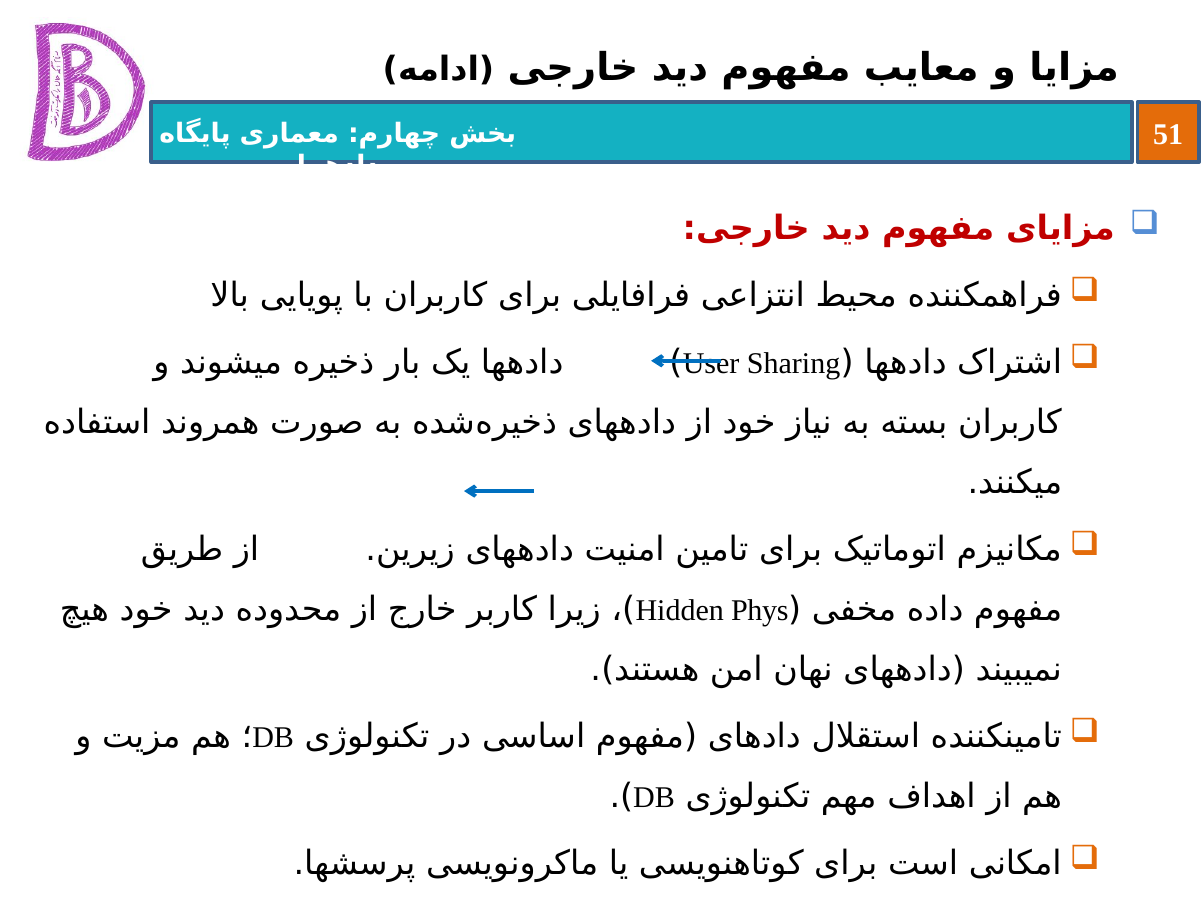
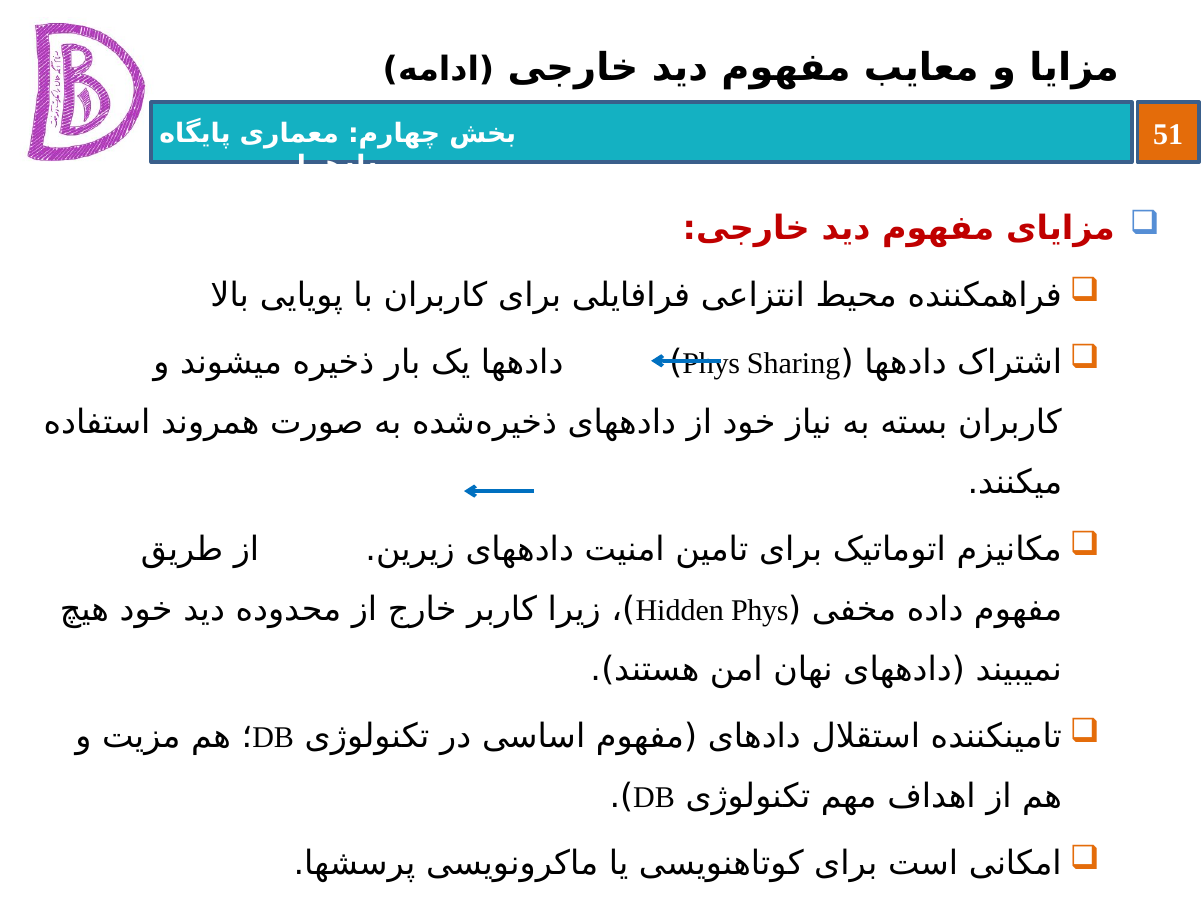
User: User -> Phys (711, 363)
